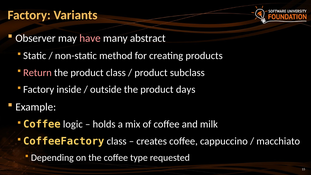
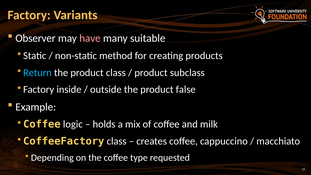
abstract: abstract -> suitable (148, 38)
Return colour: pink -> light blue (37, 73)
days: days -> false (186, 90)
